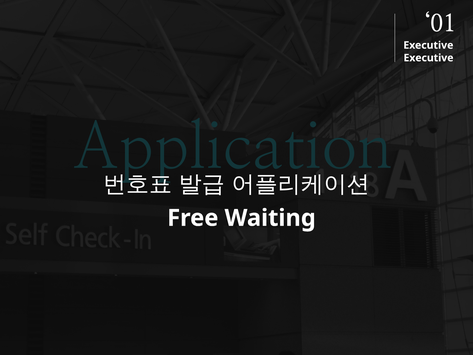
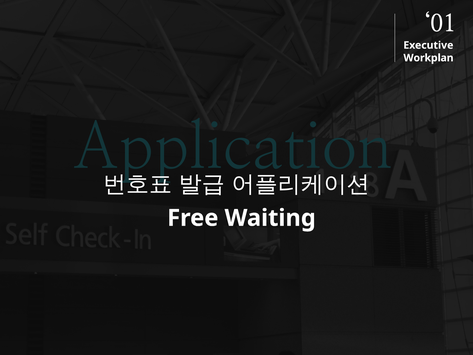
Executive: Executive -> Workplan (428, 58)
